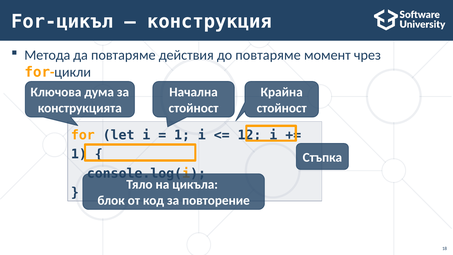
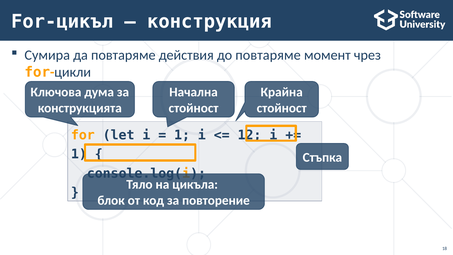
Метода: Метода -> Сумира (47, 55)
